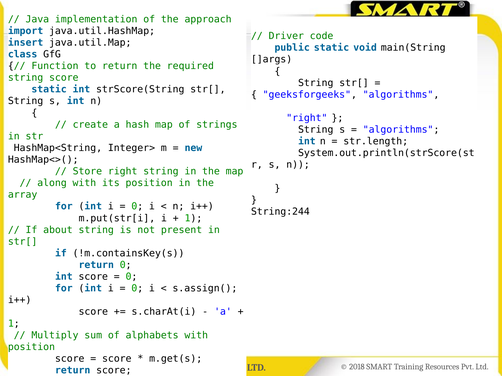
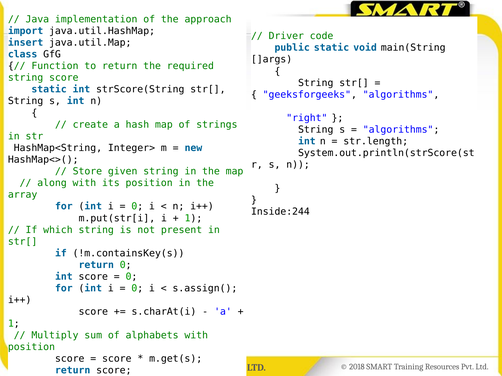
Store right: right -> given (123, 172)
String:244: String:244 -> Inside:244 (280, 212)
about: about -> which (58, 230)
